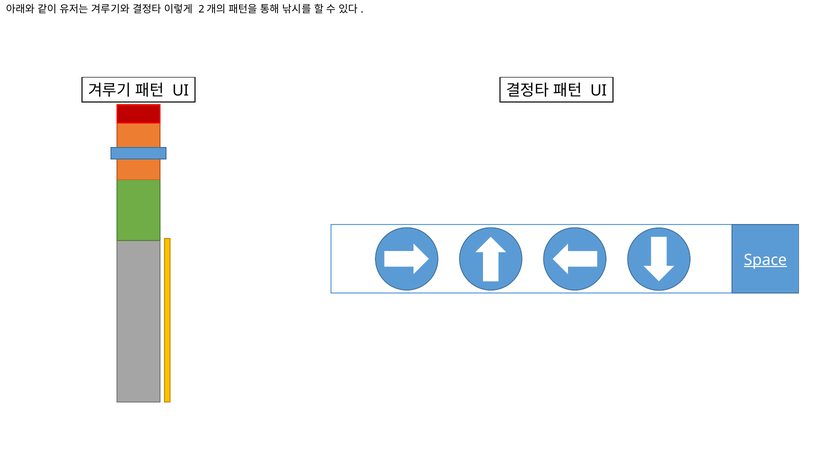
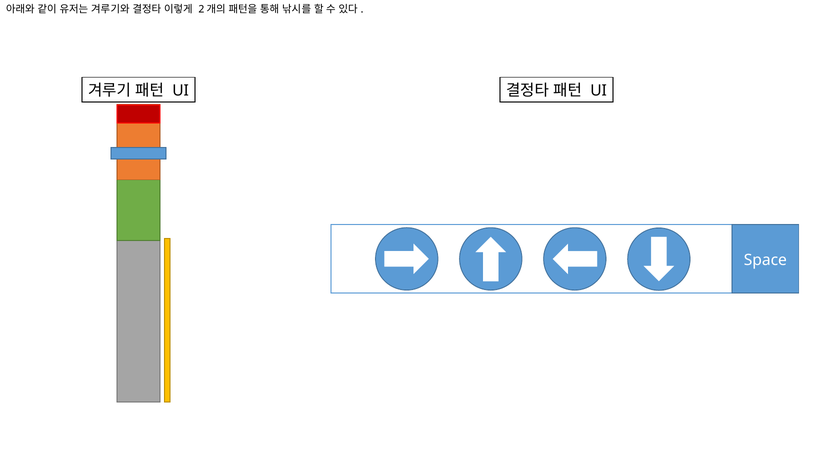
Space underline: present -> none (765, 260)
